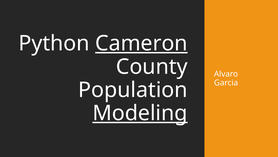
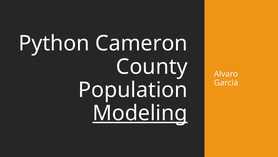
Cameron underline: present -> none (141, 43)
